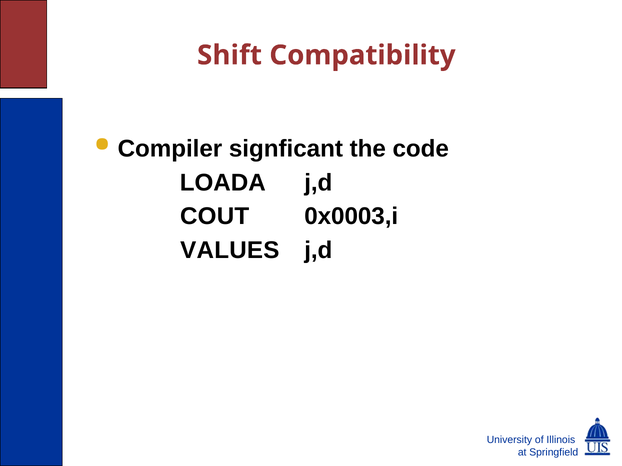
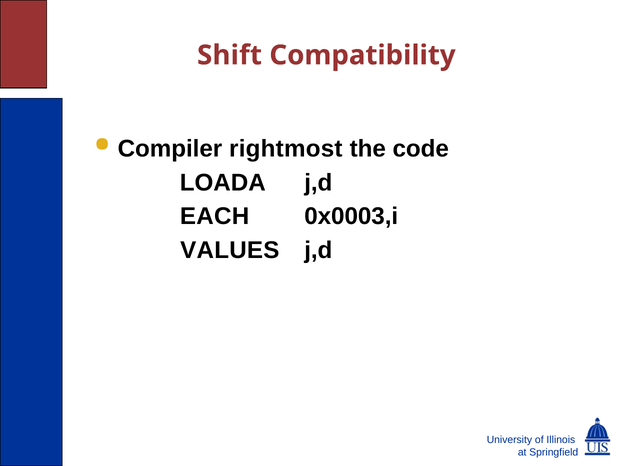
signficant: signficant -> rightmost (286, 149)
COUT: COUT -> EACH (215, 217)
